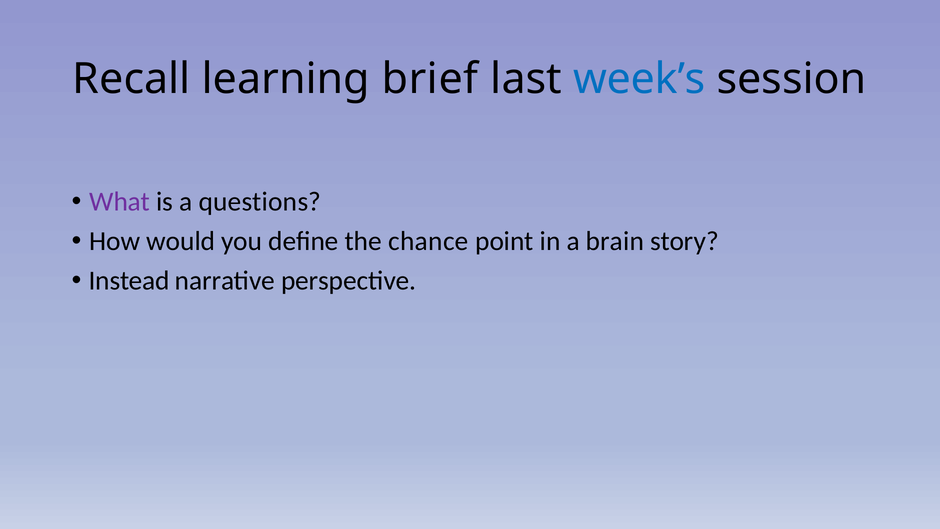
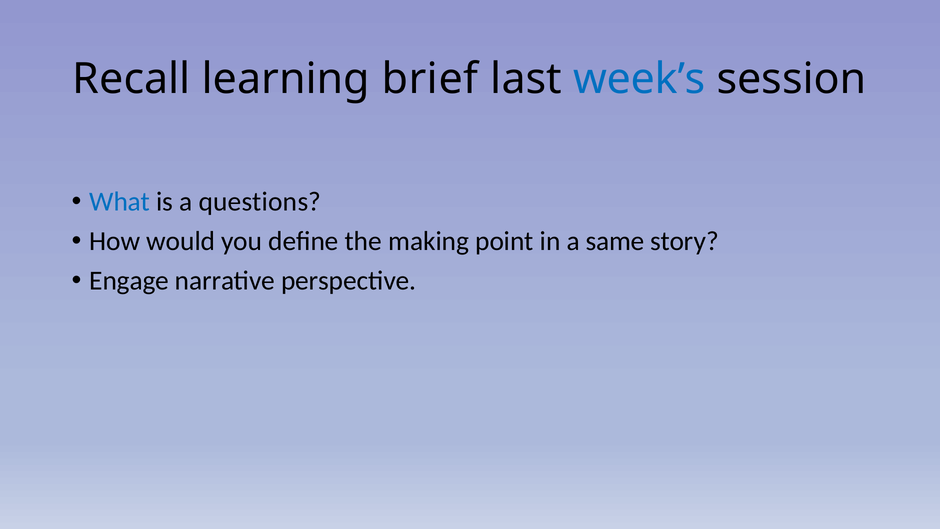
What colour: purple -> blue (120, 202)
chance: chance -> making (429, 241)
brain: brain -> same (615, 241)
Instead: Instead -> Engage (129, 280)
